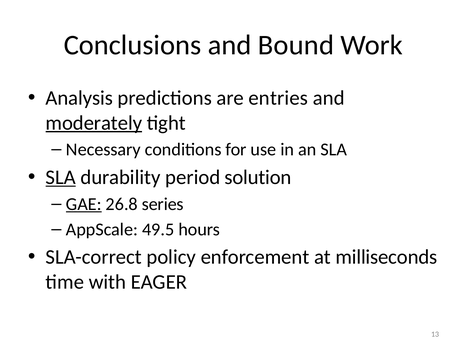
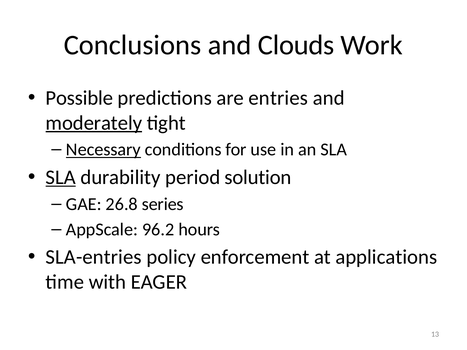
Bound: Bound -> Clouds (296, 45)
Analysis: Analysis -> Possible (79, 98)
Necessary underline: none -> present (103, 150)
GAE underline: present -> none (84, 204)
49.5: 49.5 -> 96.2 (158, 230)
SLA-correct: SLA-correct -> SLA-entries (94, 257)
milliseconds: milliseconds -> applications (386, 257)
